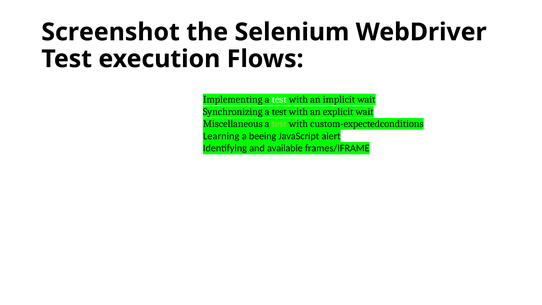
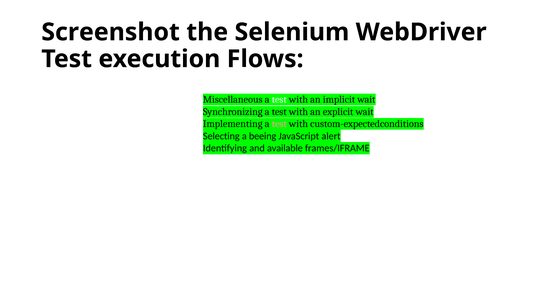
Implementing: Implementing -> Miscellaneous (233, 99)
Miscellaneous: Miscellaneous -> Implementing (233, 124)
test colour: light green -> pink (279, 124)
Learning: Learning -> Selecting (221, 136)
